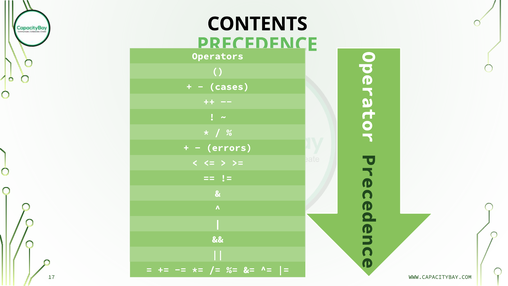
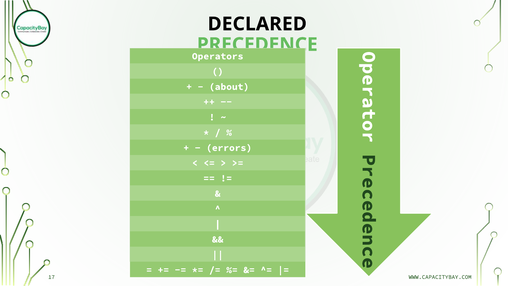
CONTENTS: CONTENTS -> DECLARED (257, 24)
cases: cases -> about (229, 87)
